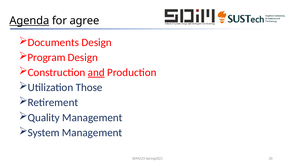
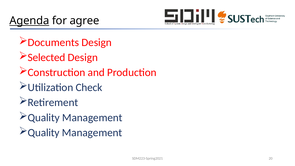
Program: Program -> Selected (47, 57)
and underline: present -> none (96, 72)
Those: Those -> Check (89, 87)
System: System -> Quality (44, 133)
